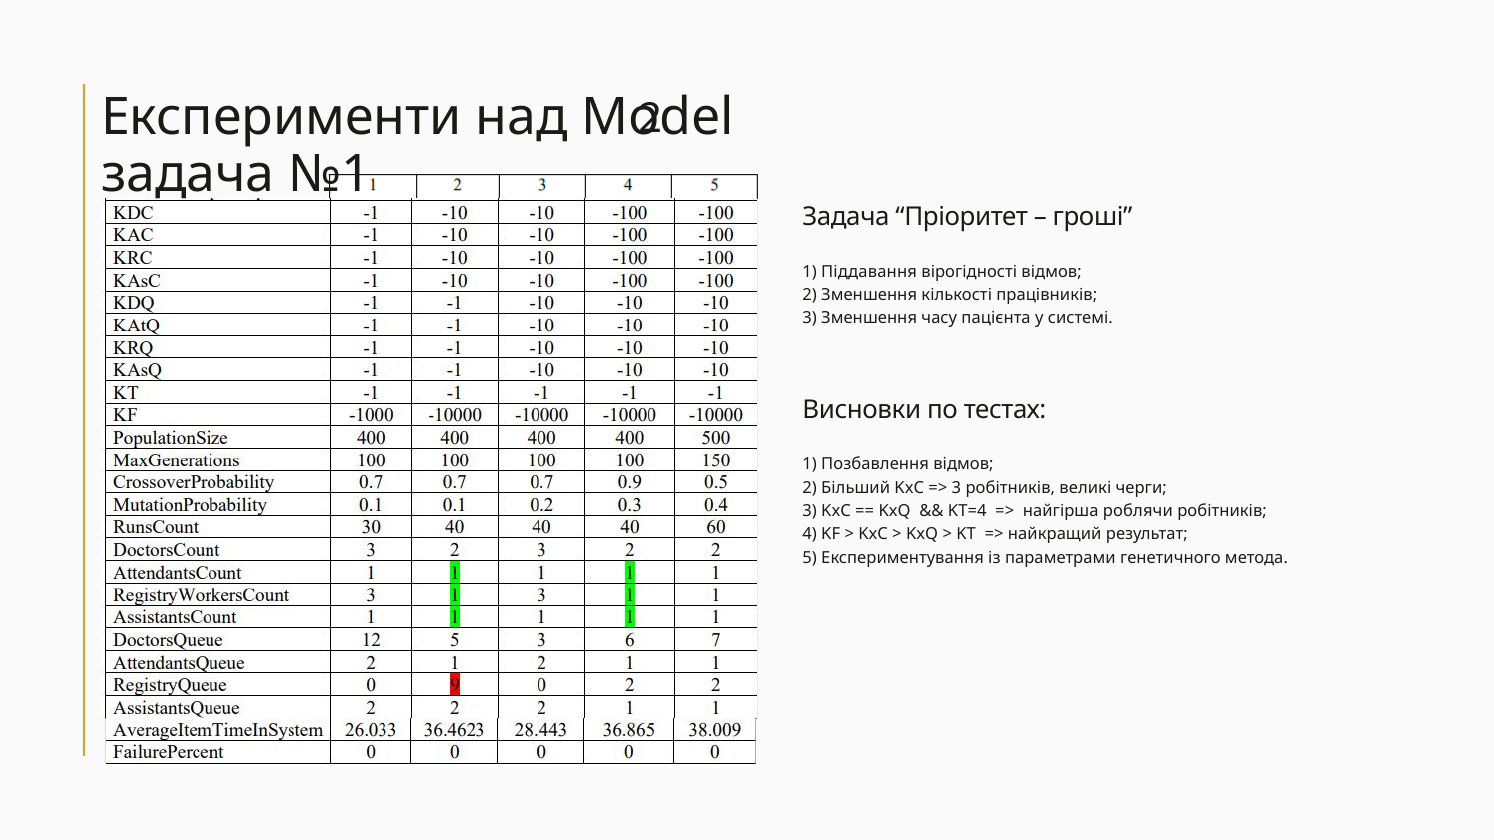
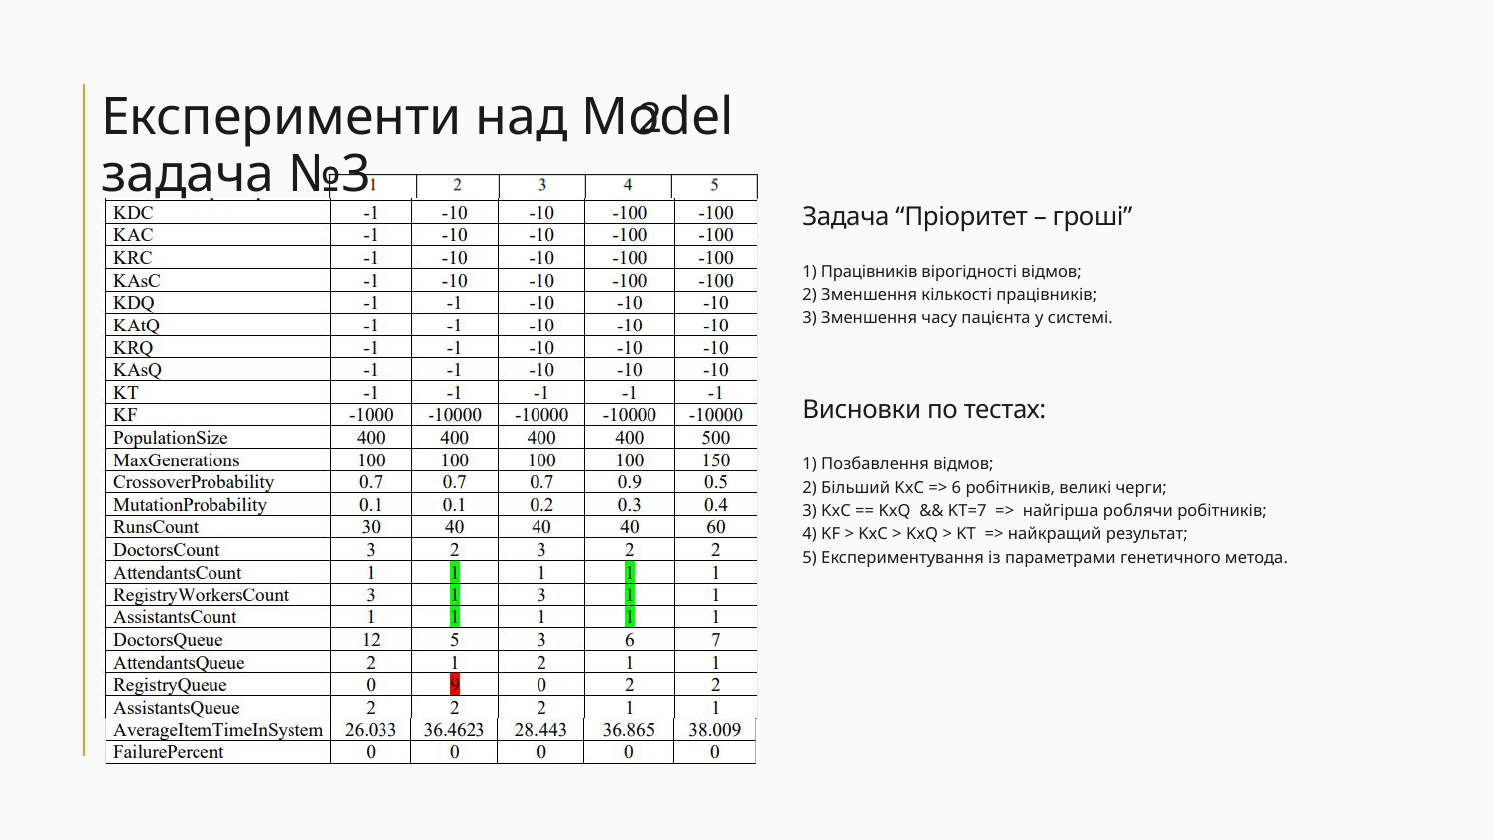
№1: №1 -> №3 (330, 175)
1 Піддавання: Піддавання -> Працівників (869, 272)
3: 3 -> 6 (956, 488)
KT=4: KT=4 -> KT=7 (967, 511)
